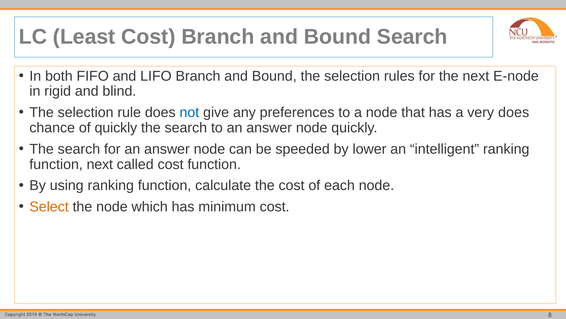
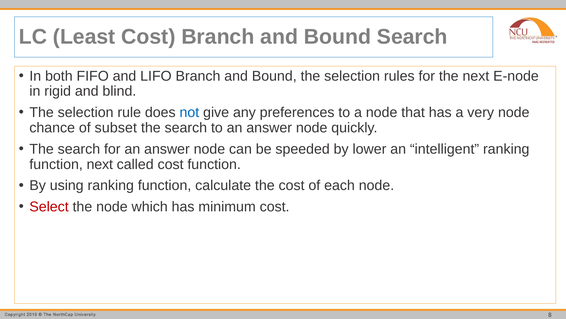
very does: does -> node (514, 112)
of quickly: quickly -> subset (116, 128)
Select colour: orange -> red (49, 206)
